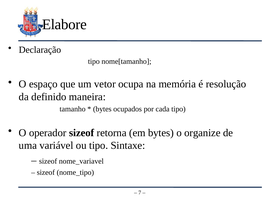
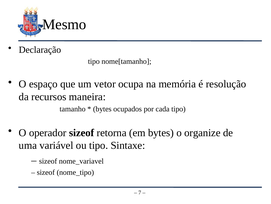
Elabore: Elabore -> Mesmo (64, 24)
definido: definido -> recursos (49, 96)
